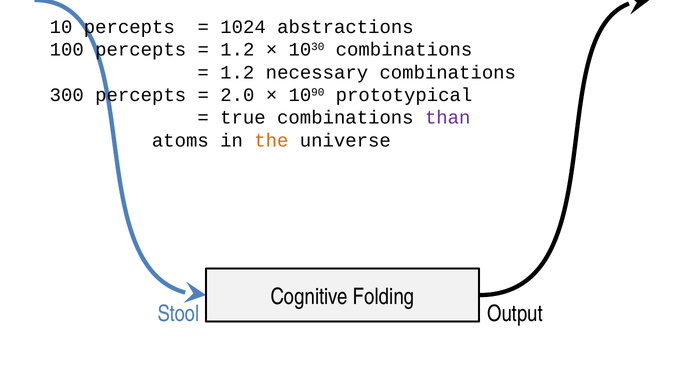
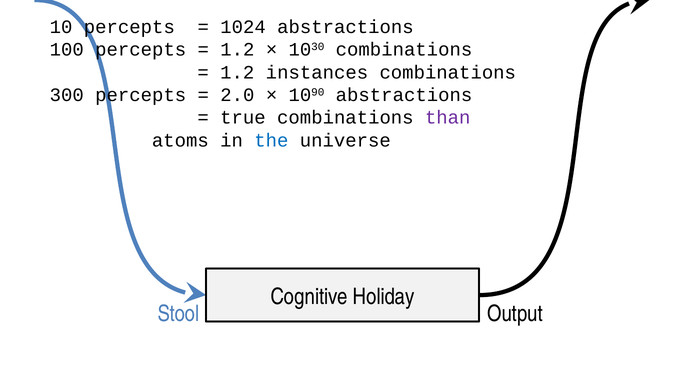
necessary: necessary -> instances (317, 72)
1090 prototypical: prototypical -> abstractions (404, 95)
the colour: orange -> blue (271, 140)
Folding: Folding -> Holiday (384, 297)
